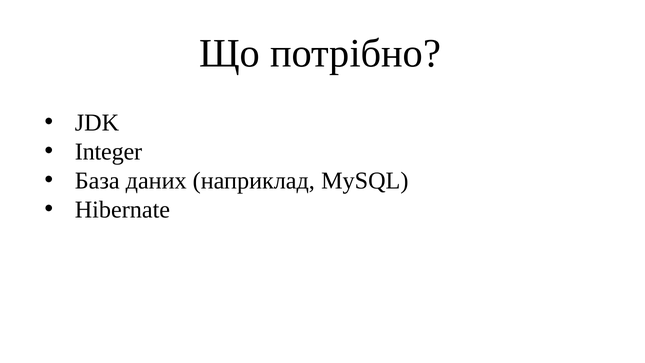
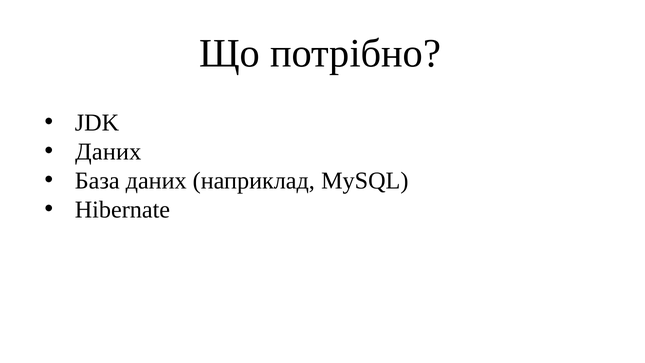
Integer: Integer -> Даних (108, 152)
